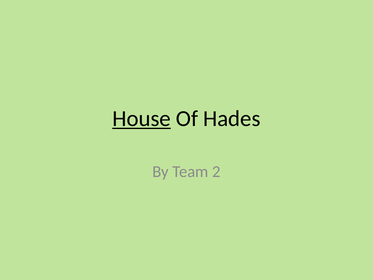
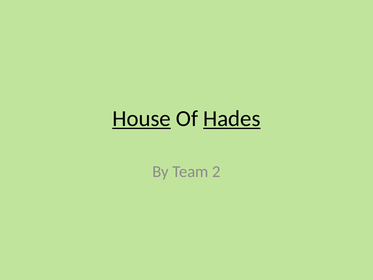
Hades underline: none -> present (232, 118)
